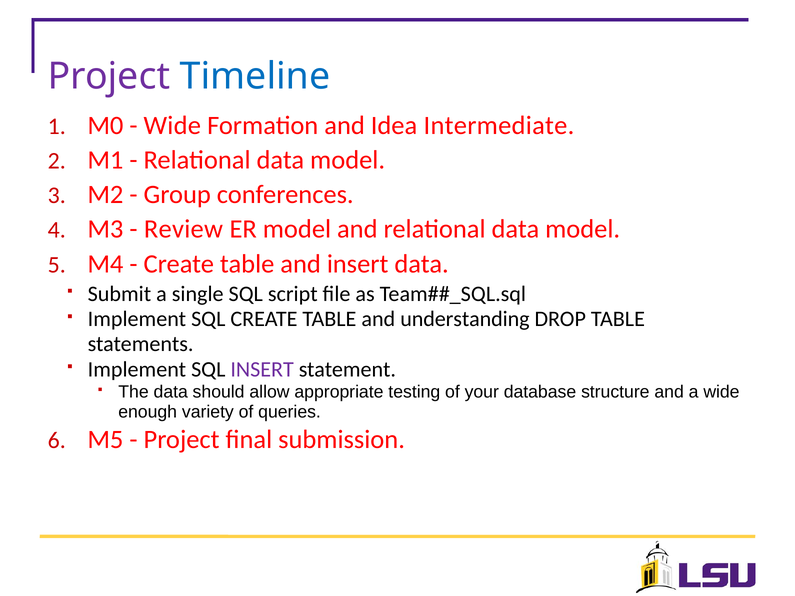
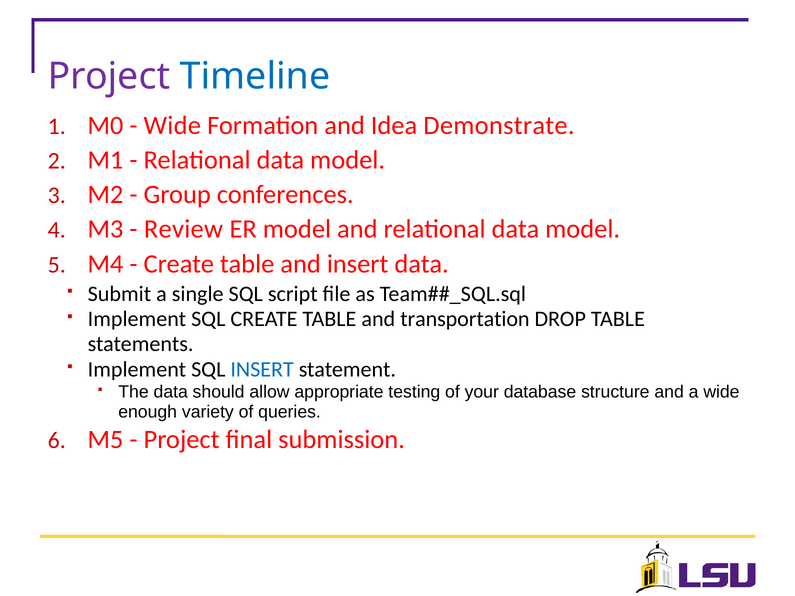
Intermediate: Intermediate -> Demonstrate (499, 125)
understanding: understanding -> transportation (465, 319)
INSERT colour: purple -> blue (262, 369)
